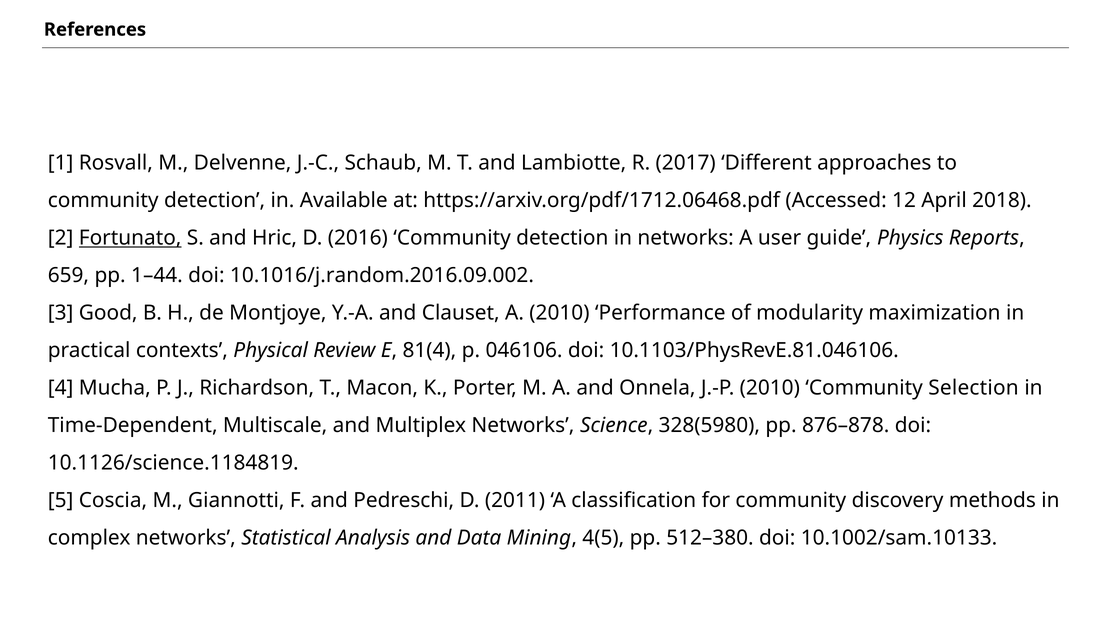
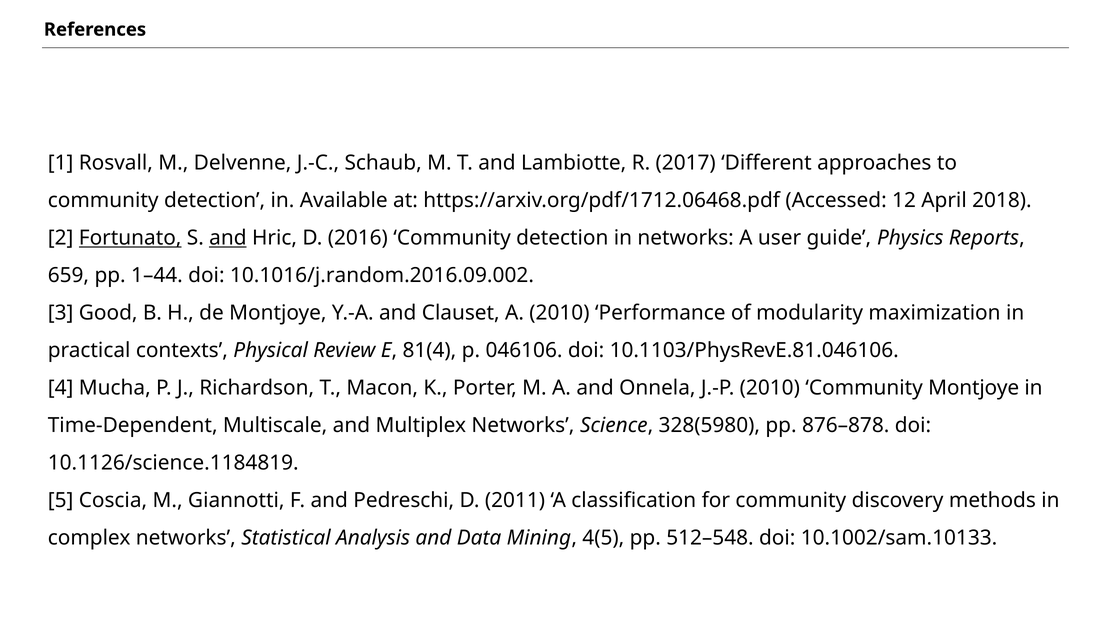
and underline: none -> present (228, 238)
Community Selection: Selection -> Montjoye (974, 388)
512–380: 512–380 -> 512–548 (710, 538)
